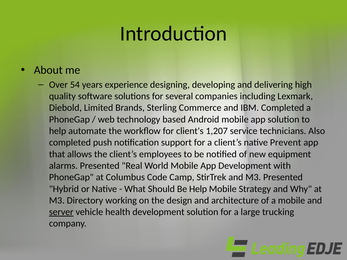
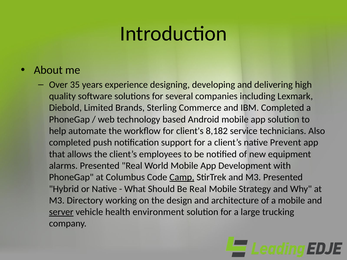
54: 54 -> 35 (75, 85)
1,207: 1,207 -> 8,182 (217, 131)
Camp underline: none -> present (182, 177)
Be Help: Help -> Real (198, 189)
health development: development -> environment (158, 212)
